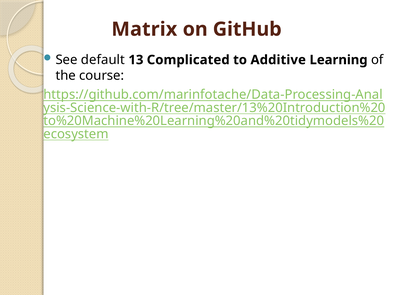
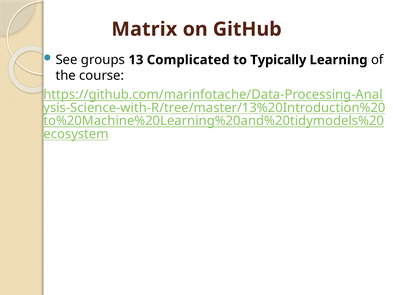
default: default -> groups (103, 60)
Additive: Additive -> Typically (278, 60)
